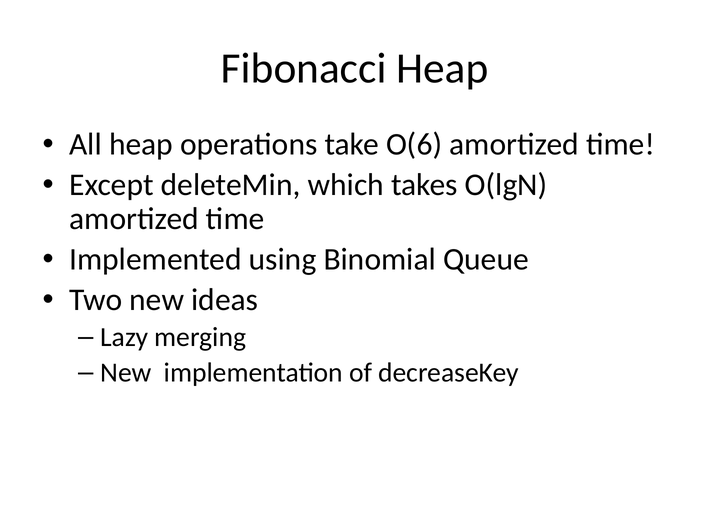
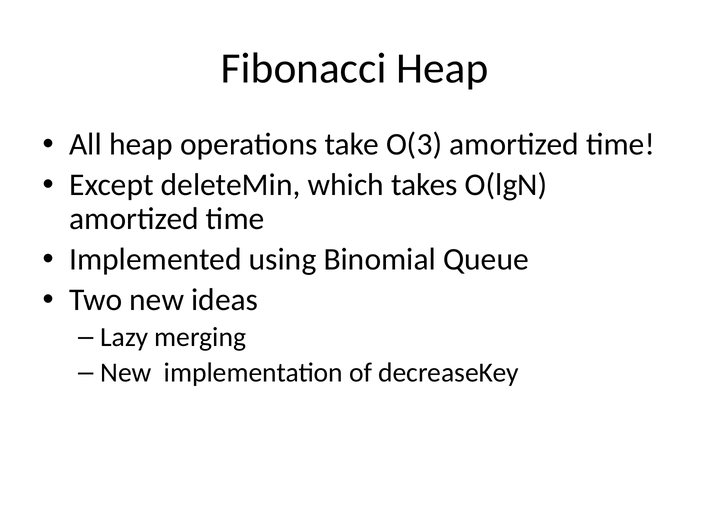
O(6: O(6 -> O(3 (414, 145)
